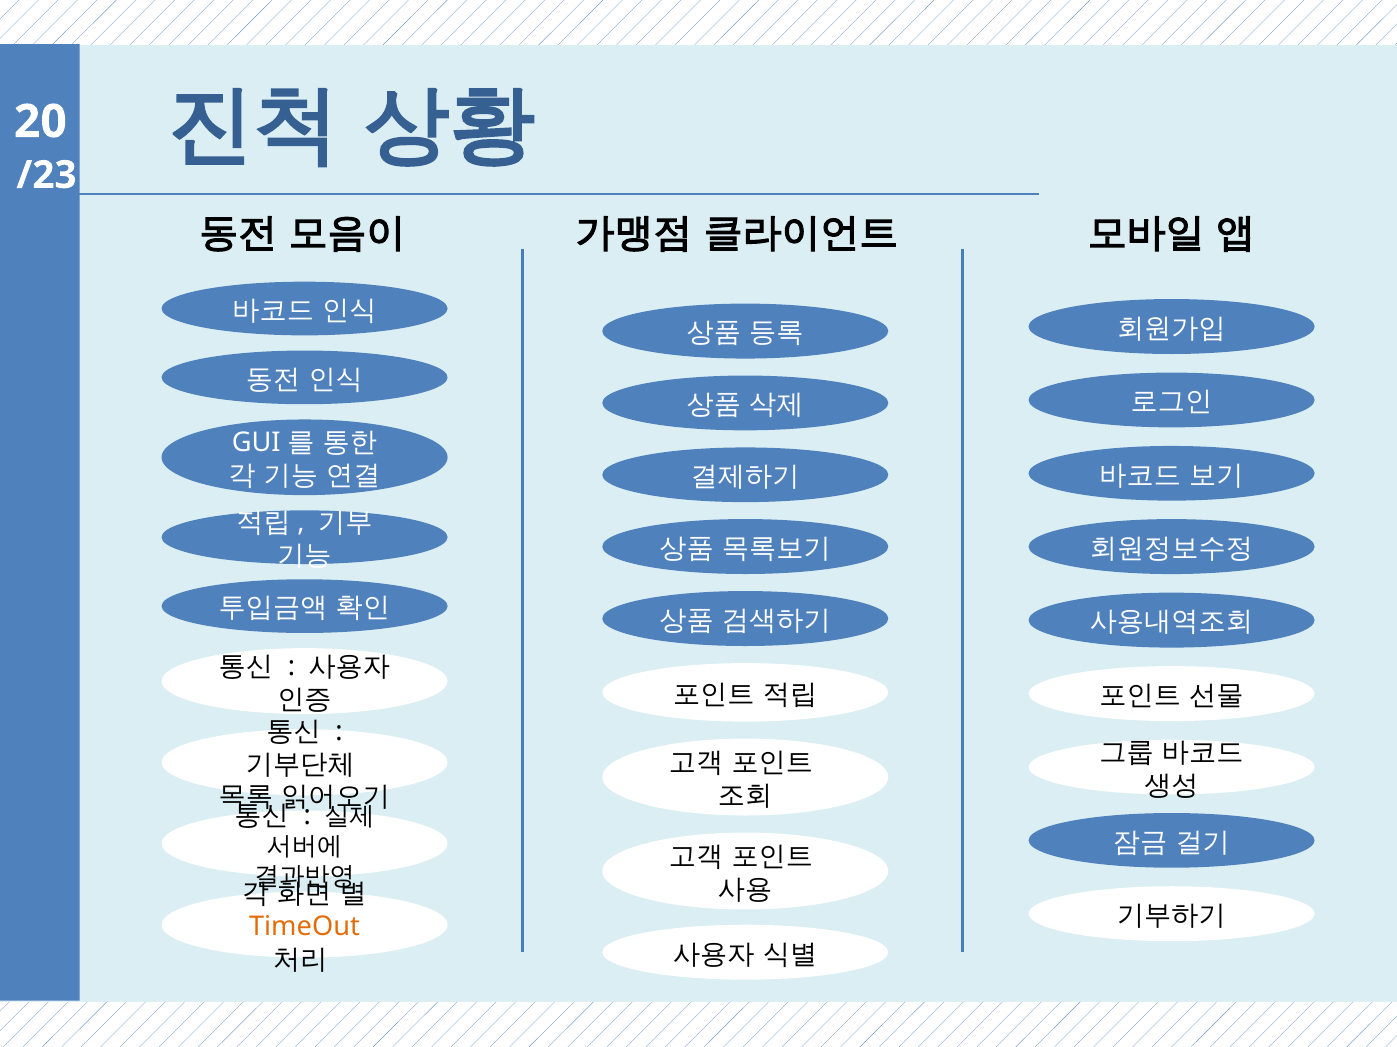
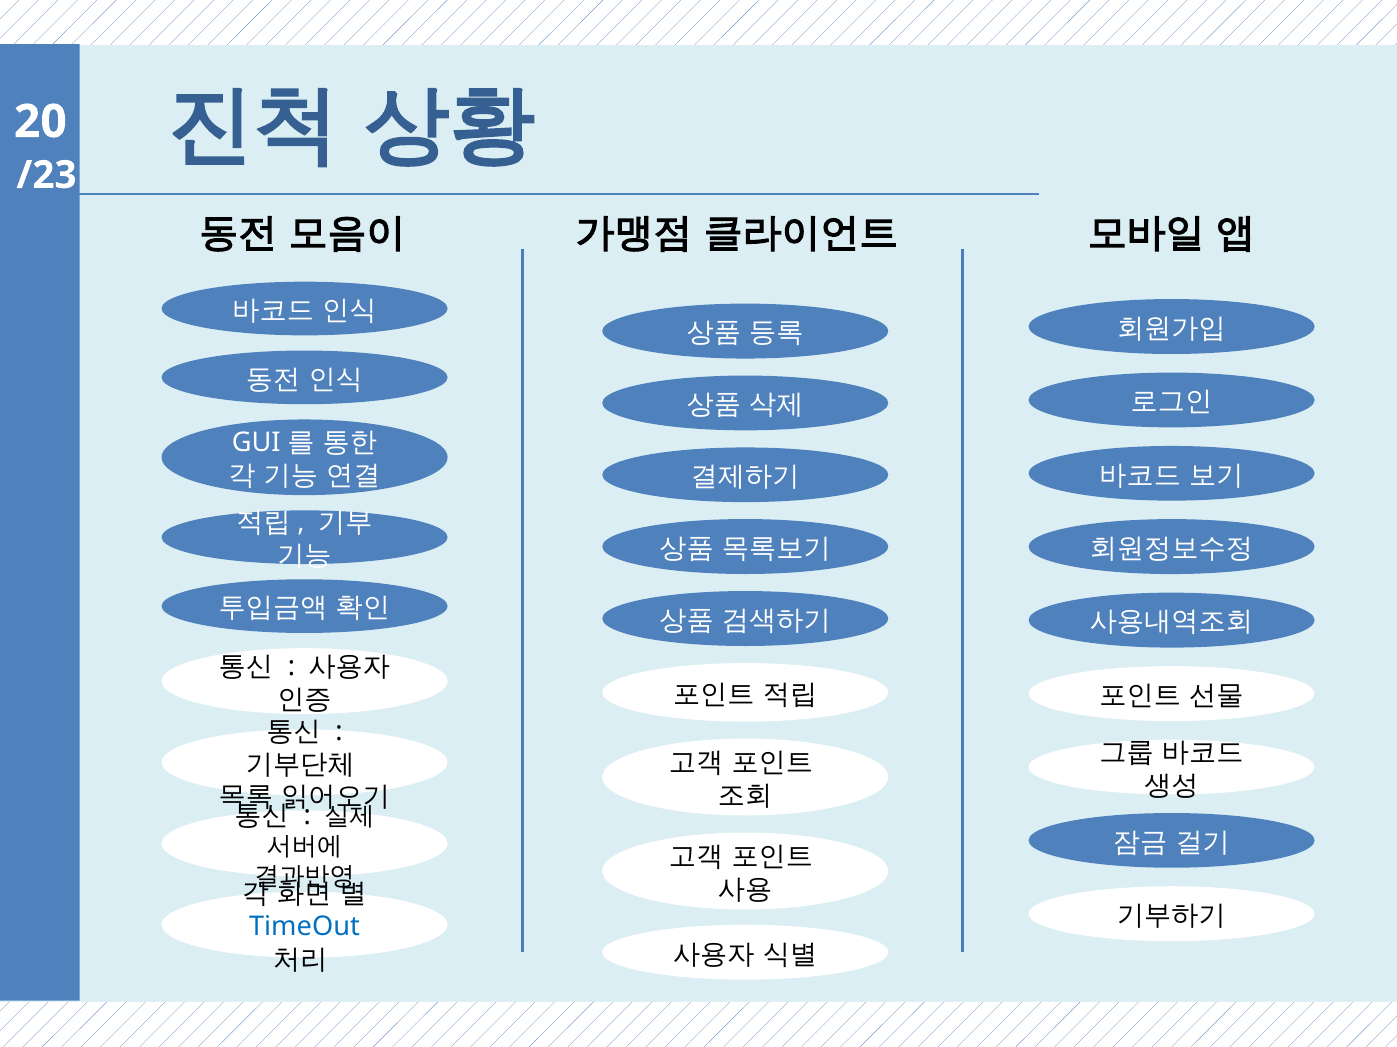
TimeOut colour: orange -> blue (304, 927)
